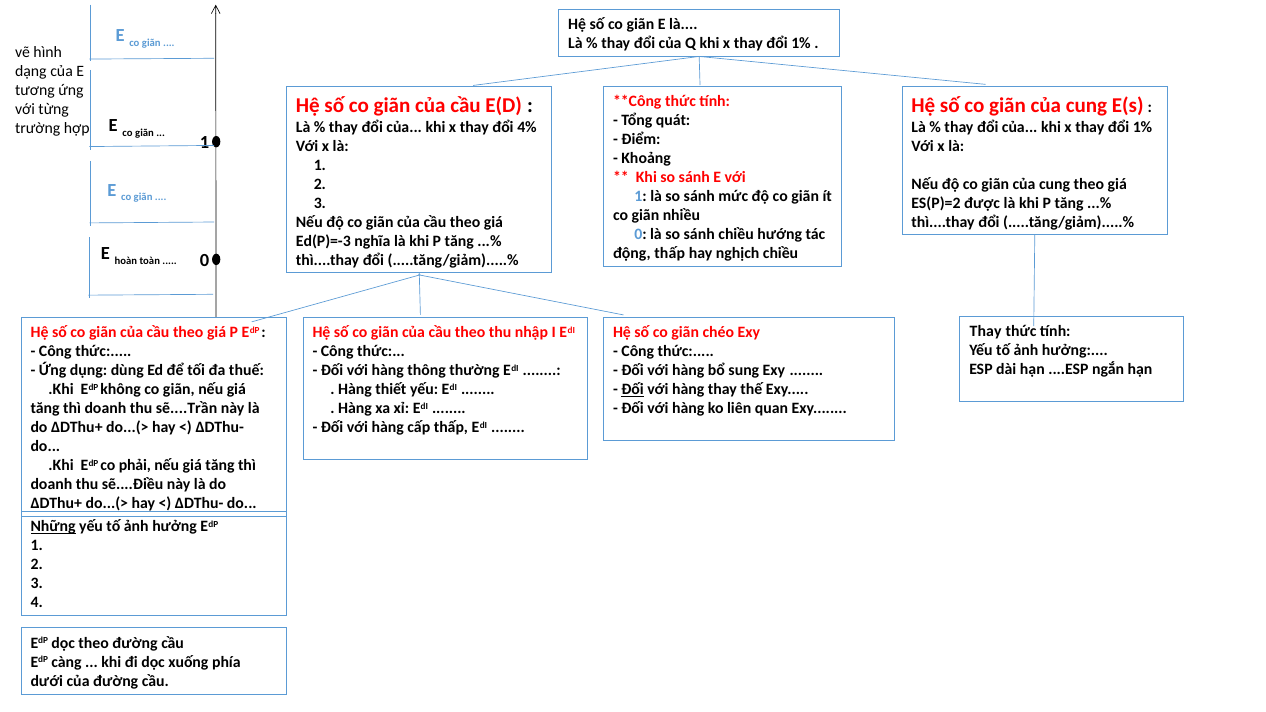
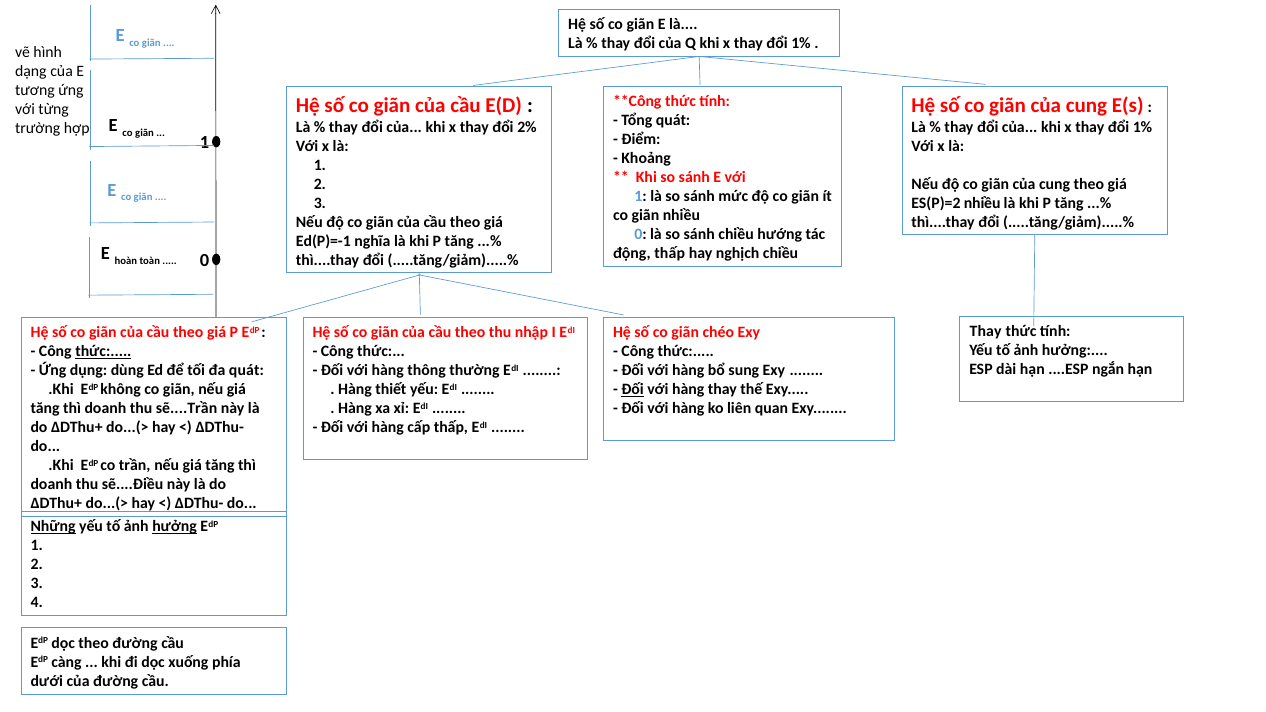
4%: 4% -> 2% (527, 127)
ES(P)=2 được: được -> nhiều (982, 203)
Ed(P)=-3: Ed(P)=-3 -> Ed(P)=-1 (323, 241)
thức underline: none -> present (103, 352)
đa thuế: thuế -> quát (246, 371)
phải: phải -> trần (135, 466)
hưởng underline: none -> present (175, 527)
